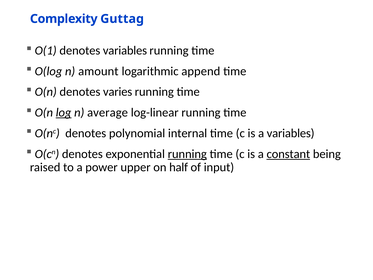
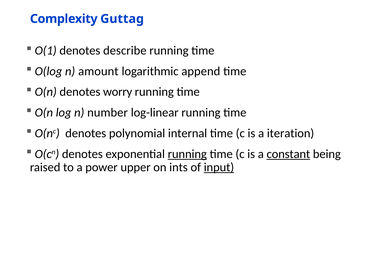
denotes variables: variables -> describe (125, 50)
varies: varies -> worry (118, 92)
log underline: present -> none (64, 112)
average: average -> number (108, 112)
a variables: variables -> iteration (291, 133)
half: half -> ints (179, 167)
input underline: none -> present (219, 167)
